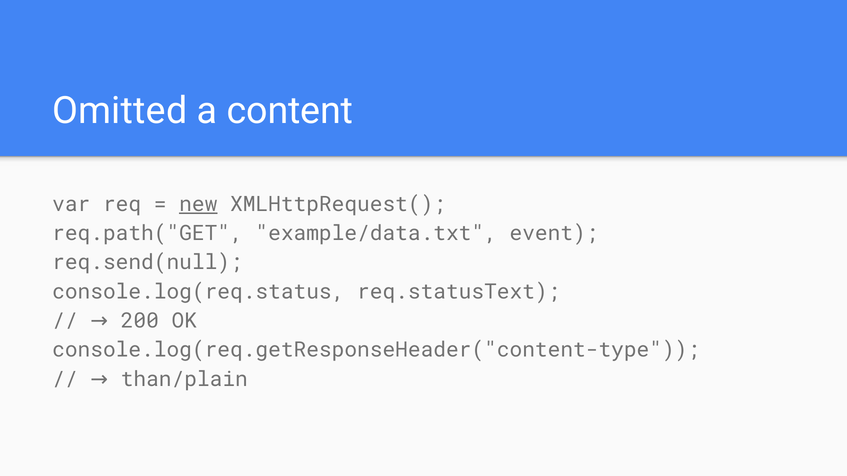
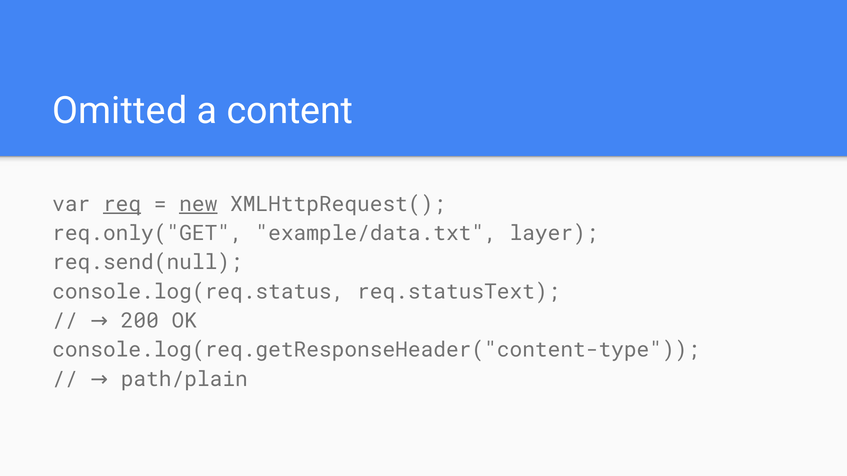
req underline: none -> present (122, 204)
req.path("GET: req.path("GET -> req.only("GET (147, 233)
event: event -> layer (554, 233)
than/plain: than/plain -> path/plain (184, 379)
